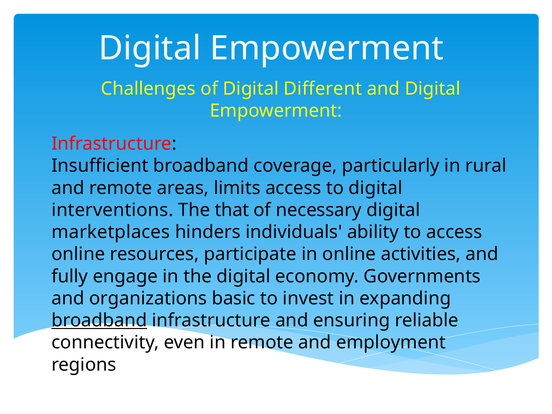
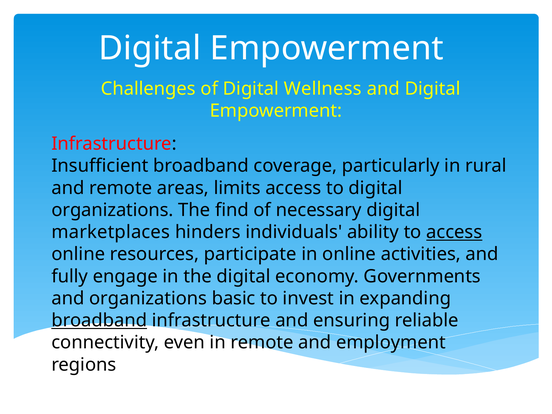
Different: Different -> Wellness (323, 89)
interventions: interventions -> organizations (113, 210)
that: that -> find (232, 210)
access underline: none -> present (454, 232)
